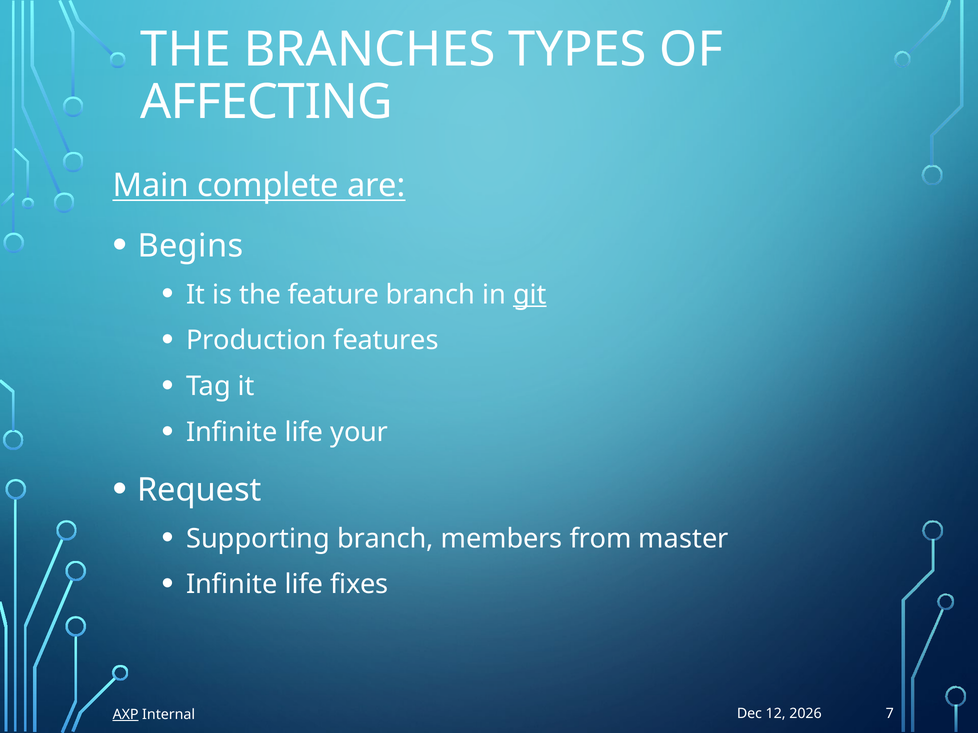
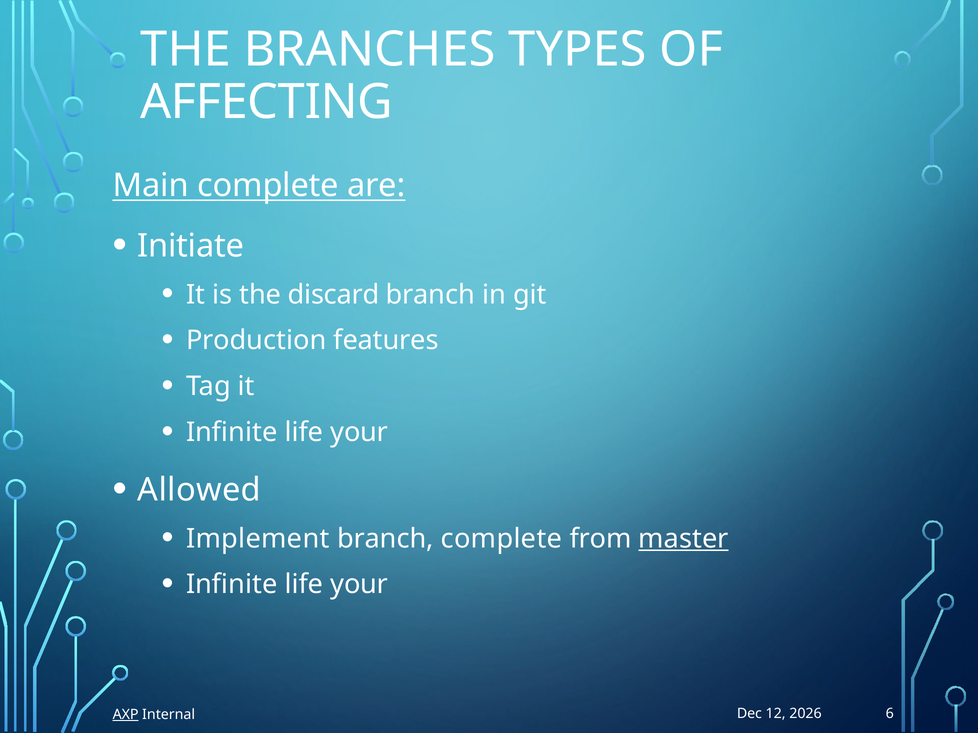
Begins: Begins -> Initiate (191, 246)
feature: feature -> discard (334, 295)
git underline: present -> none (530, 295)
Request: Request -> Allowed (199, 490)
Supporting: Supporting -> Implement (258, 539)
branch members: members -> complete (501, 539)
master underline: none -> present (684, 539)
fixes: fixes -> your (359, 585)
7: 7 -> 6 (890, 714)
